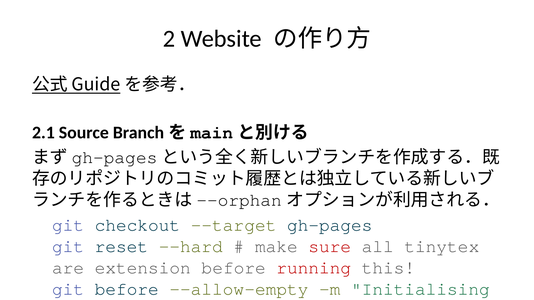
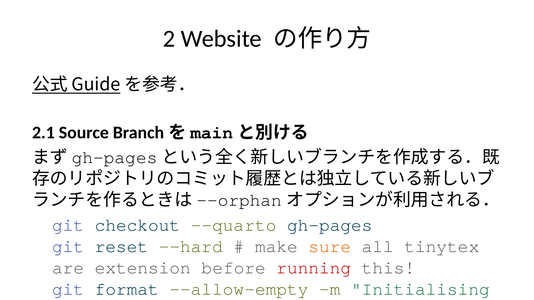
--target: --target -> --quarto (234, 225)
sure colour: red -> orange (330, 247)
git before: before -> format (127, 289)
